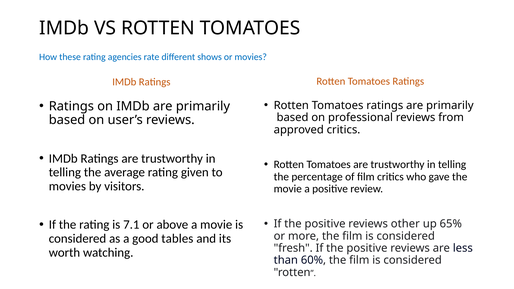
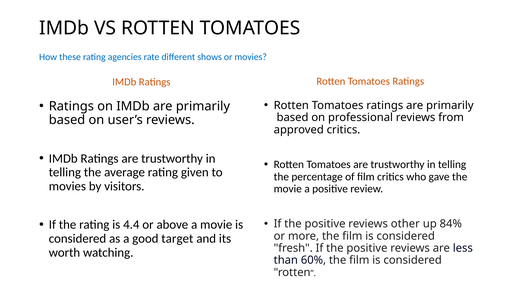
65%: 65% -> 84% (451, 224)
7.1: 7.1 -> 4.4 (131, 225)
tables: tables -> target (177, 239)
